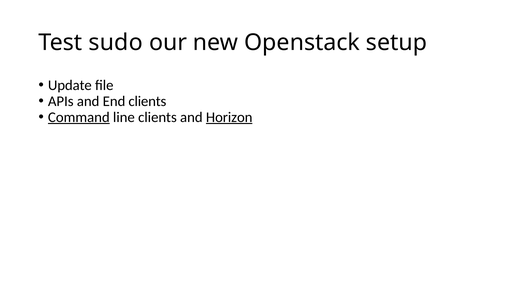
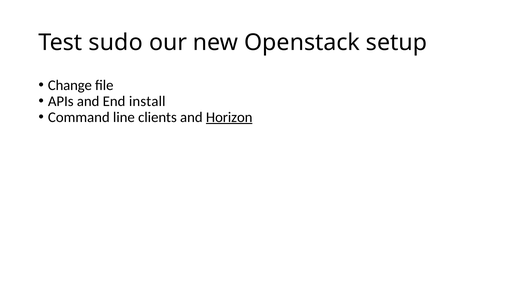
Update: Update -> Change (70, 86)
End clients: clients -> install (147, 101)
Command underline: present -> none (79, 117)
